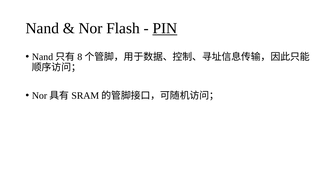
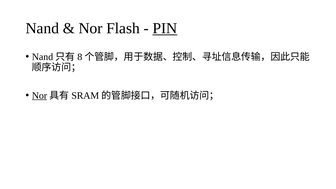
Nor underline: none -> present (40, 96)
